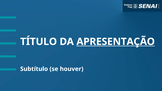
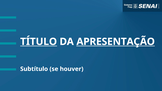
TÍTULO underline: none -> present (39, 42)
